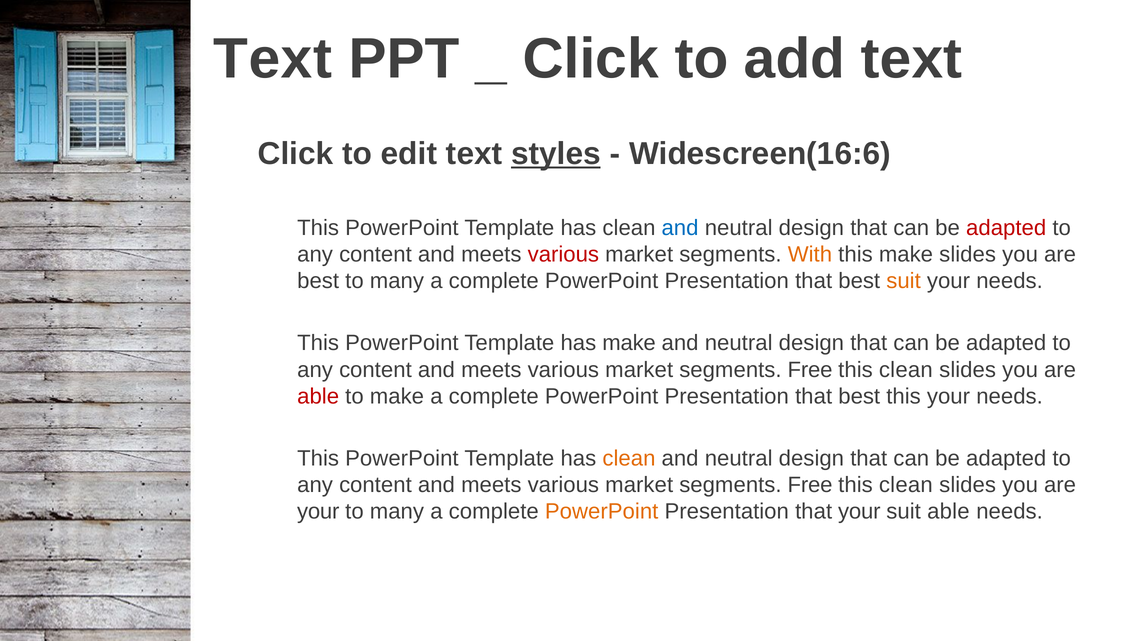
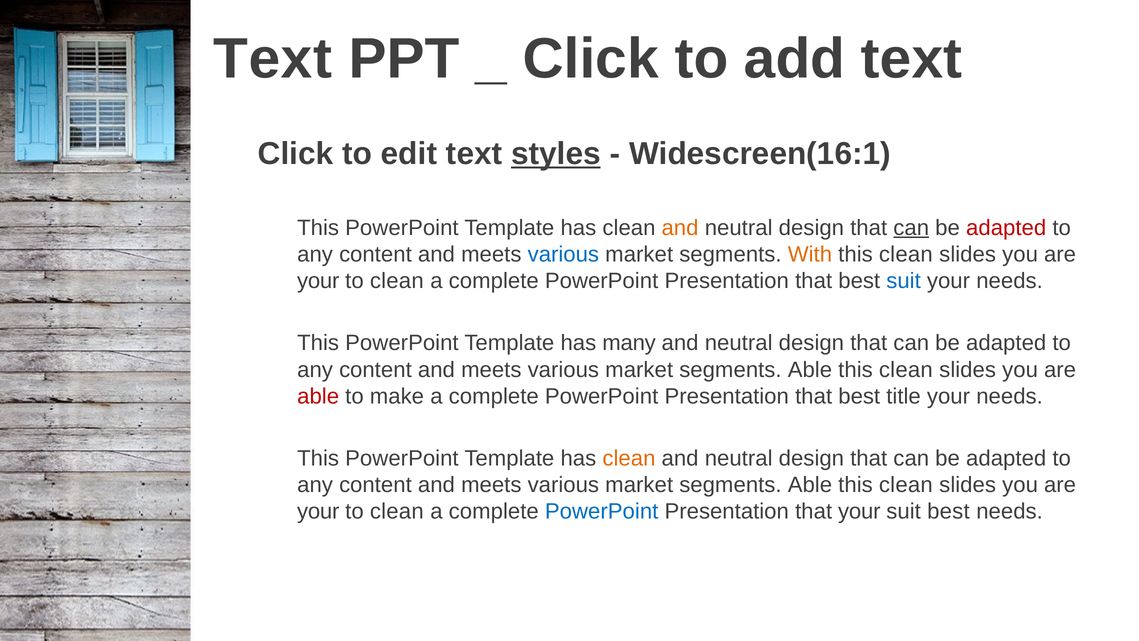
Widescreen(16:6: Widescreen(16:6 -> Widescreen(16:1 (760, 154)
and colour: blue -> orange (680, 228)
can underline: none -> present (911, 228)
various colour: red -> blue (563, 254)
make: make -> clean (906, 254)
best: best -> your (318, 281)
many: many -> clean (397, 281)
suit colour: orange -> blue (904, 281)
has make: make -> many (629, 343)
Free: Free -> Able (810, 370)
best this: this -> title (904, 396)
Free: Free -> Able (810, 485)
many: many -> clean (397, 511)
PowerPoint colour: orange -> blue (602, 511)
suit able: able -> best (948, 511)
